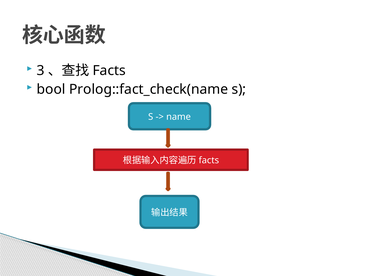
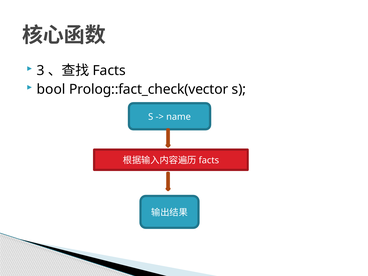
Prolog::fact_check(name: Prolog::fact_check(name -> Prolog::fact_check(vector (149, 89)
